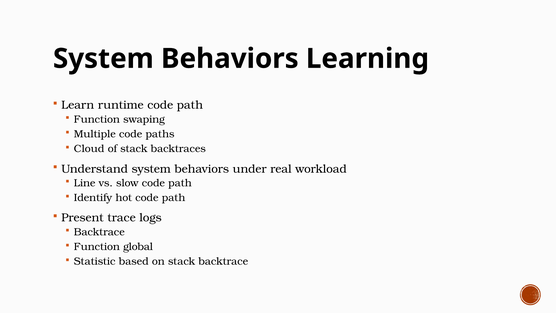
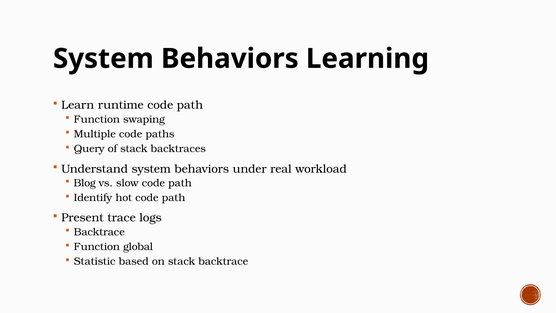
Cloud: Cloud -> Query (89, 149)
Line: Line -> Blog (85, 183)
